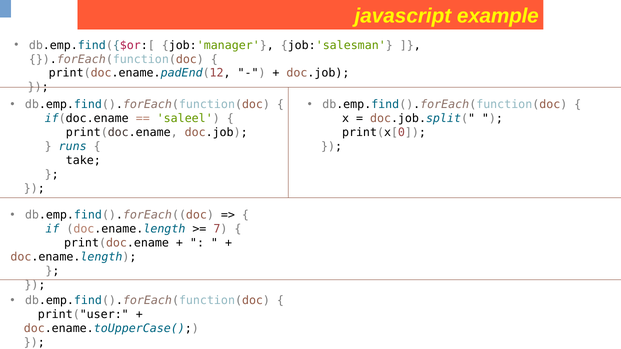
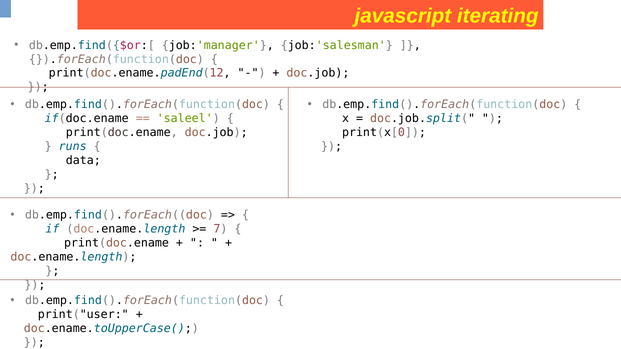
example: example -> iterating (498, 16)
take: take -> data (83, 161)
